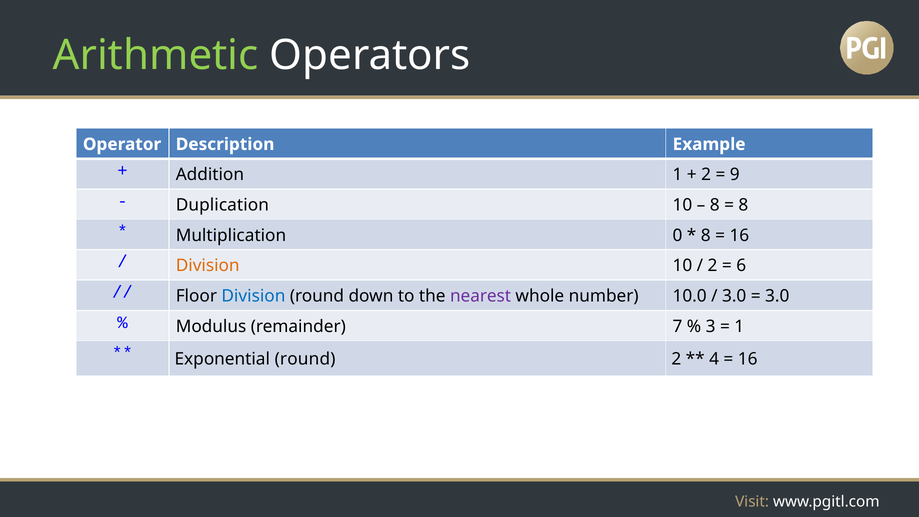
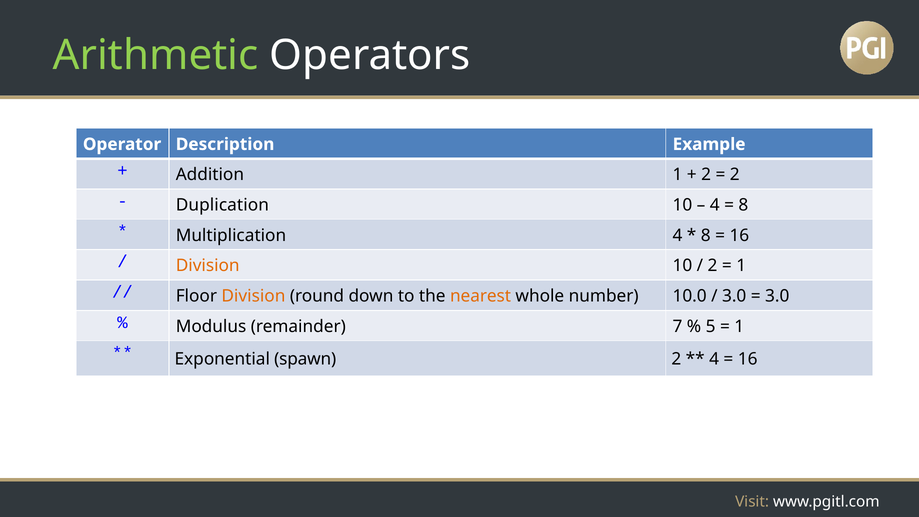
9: 9 -> 2 (735, 175)
8: 8 -> 4 (715, 205)
Multiplication 0: 0 -> 4 (678, 235)
6: 6 -> 1 (741, 266)
Division colour: blue -> orange (253, 296)
nearest colour: purple -> orange (481, 296)
3: 3 -> 5 (711, 326)
Exponential round: round -> spawn (305, 359)
